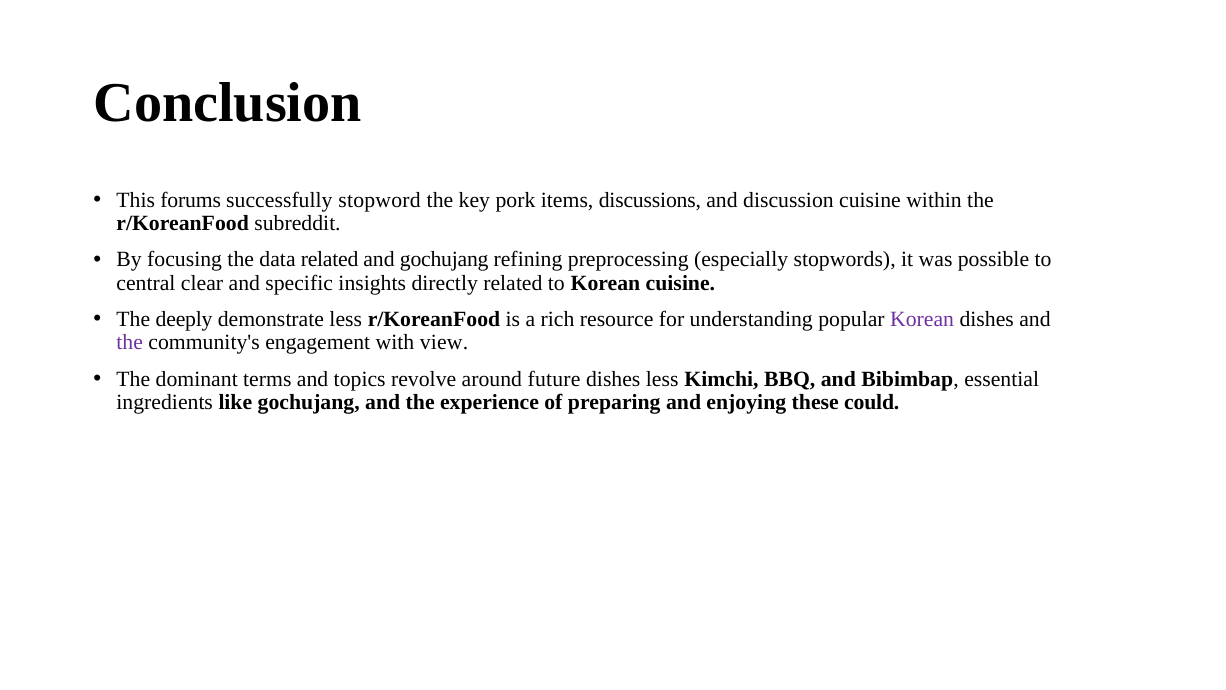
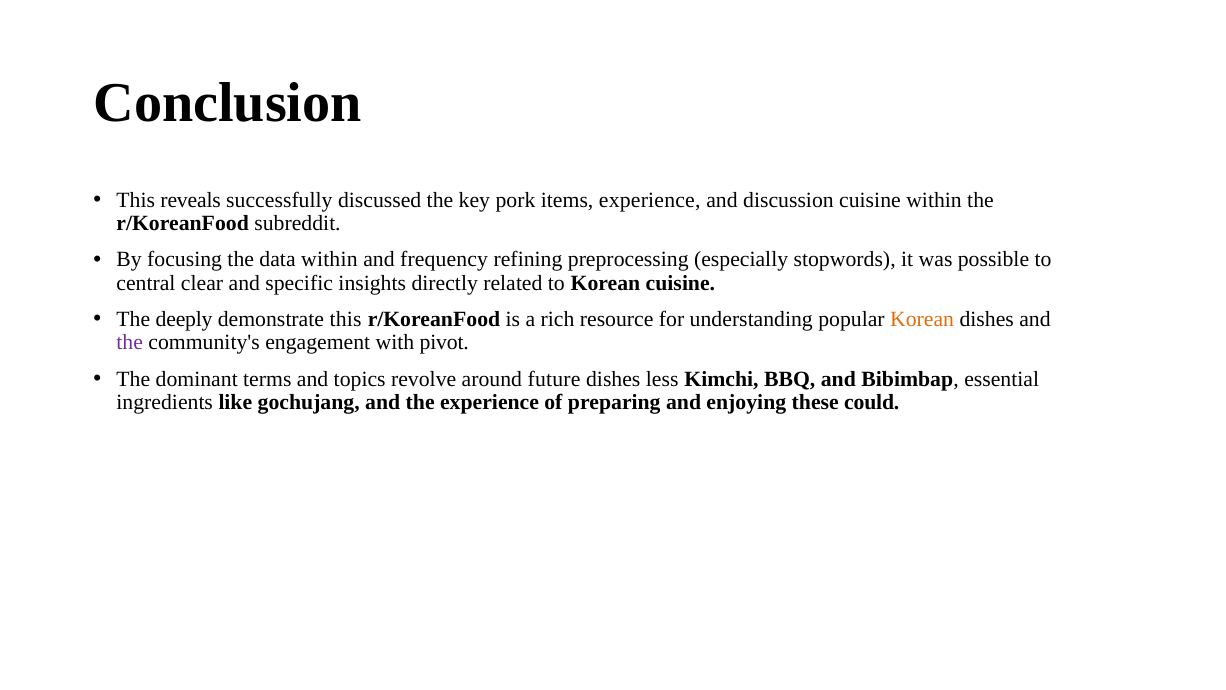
forums: forums -> reveals (191, 200)
stopword: stopword -> discussed (380, 200)
items discussions: discussions -> experience (650, 200)
data related: related -> within (329, 259)
and gochujang: gochujang -> frequency (444, 259)
demonstrate less: less -> this (346, 319)
Korean colour: purple -> orange (922, 319)
view: view -> pivot (444, 343)
